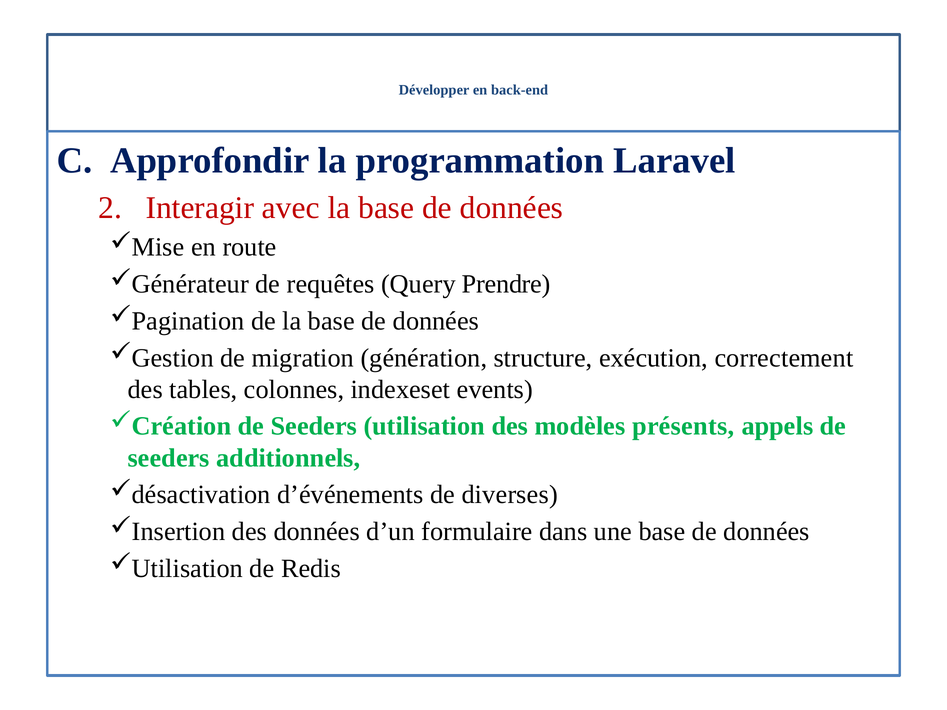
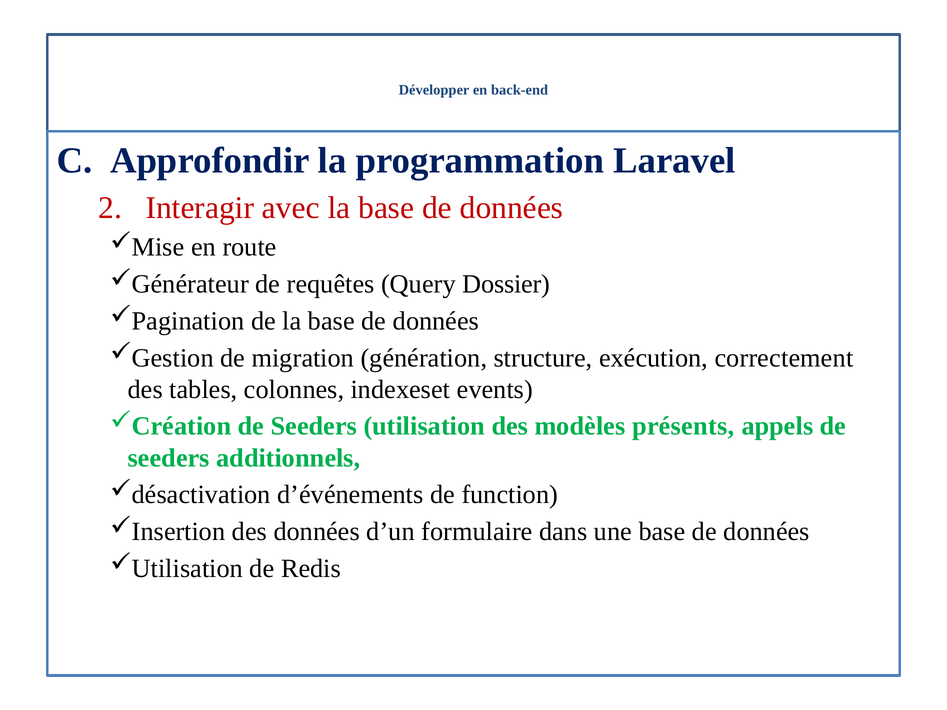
Prendre: Prendre -> Dossier (506, 284)
diverses: diverses -> function (510, 495)
